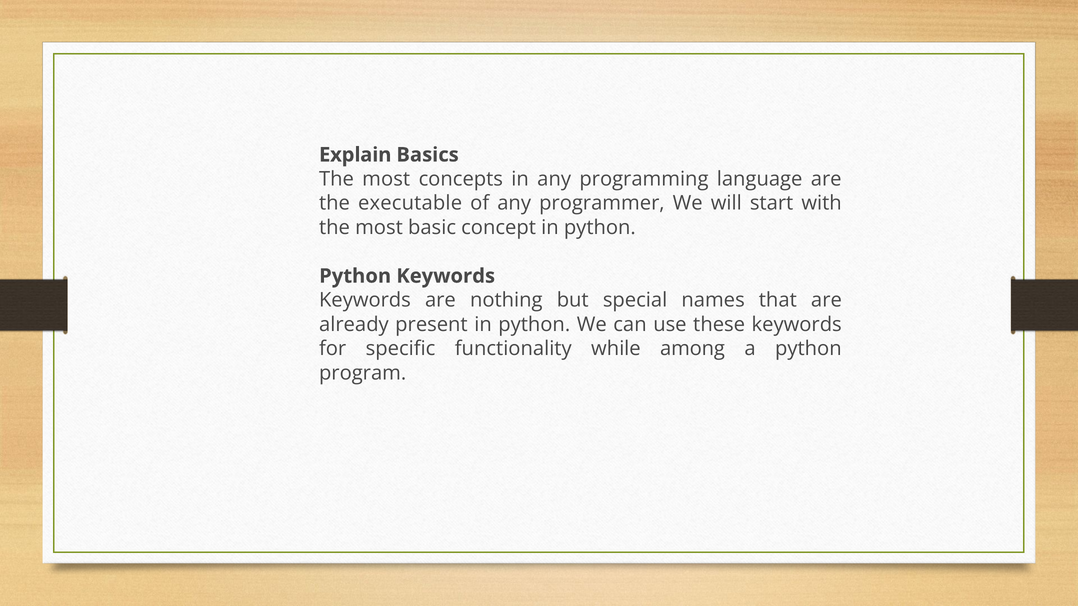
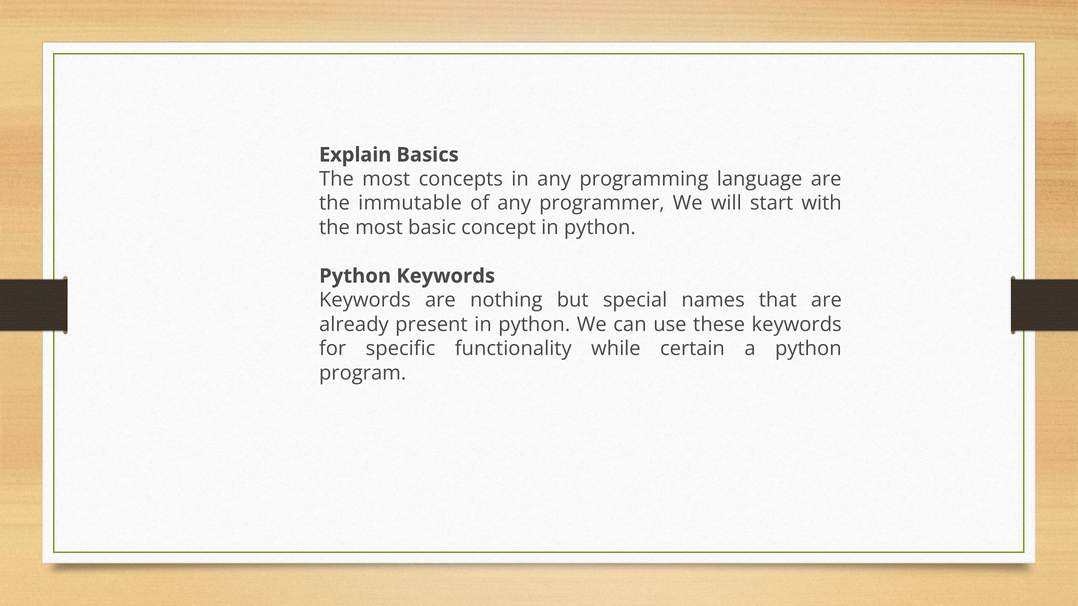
executable: executable -> immutable (410, 203)
among: among -> certain (692, 349)
